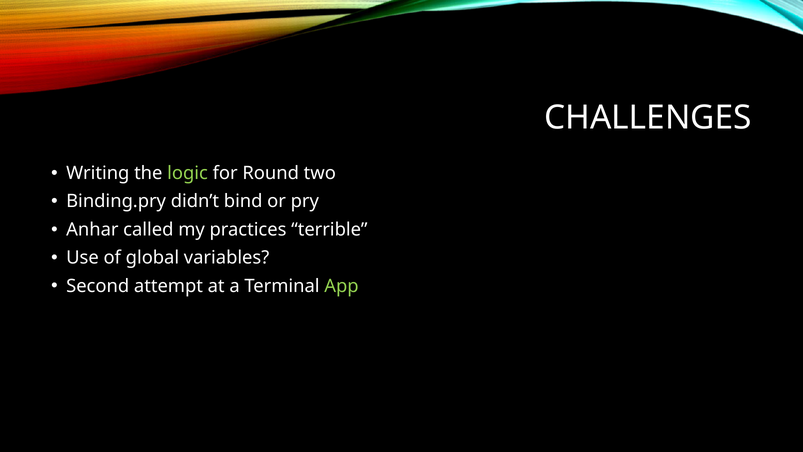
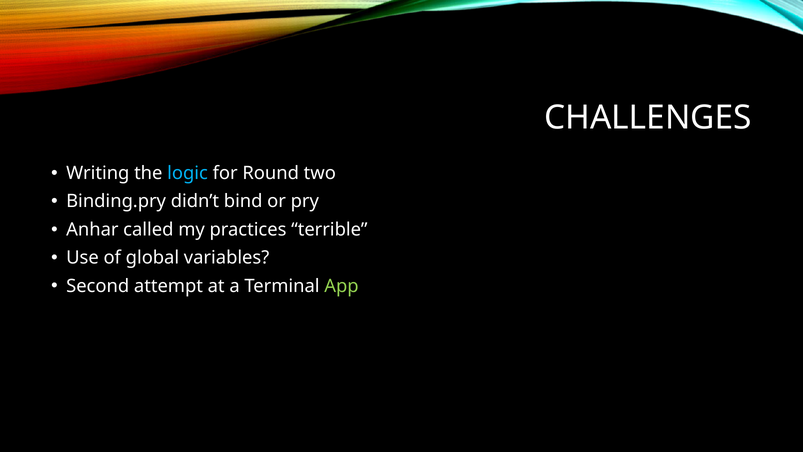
logic colour: light green -> light blue (188, 173)
